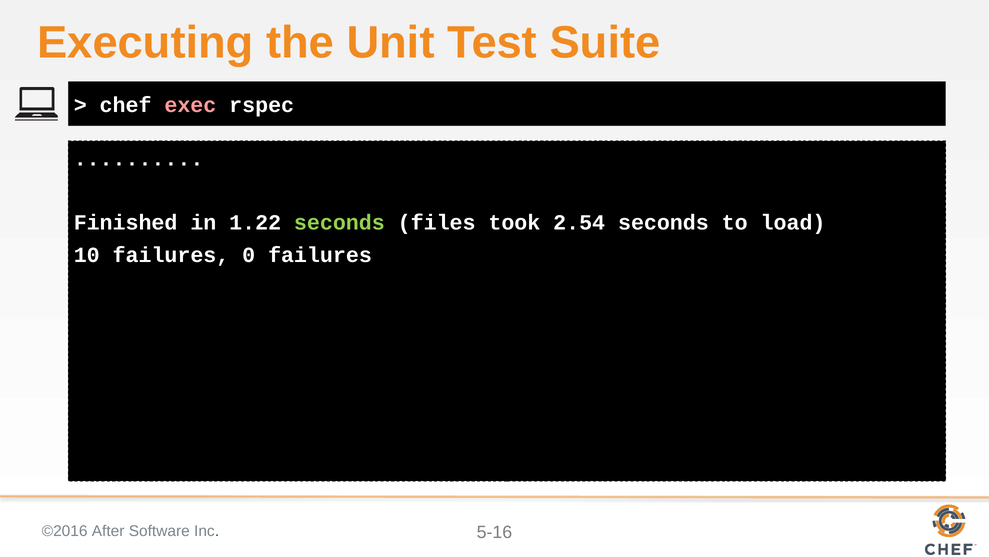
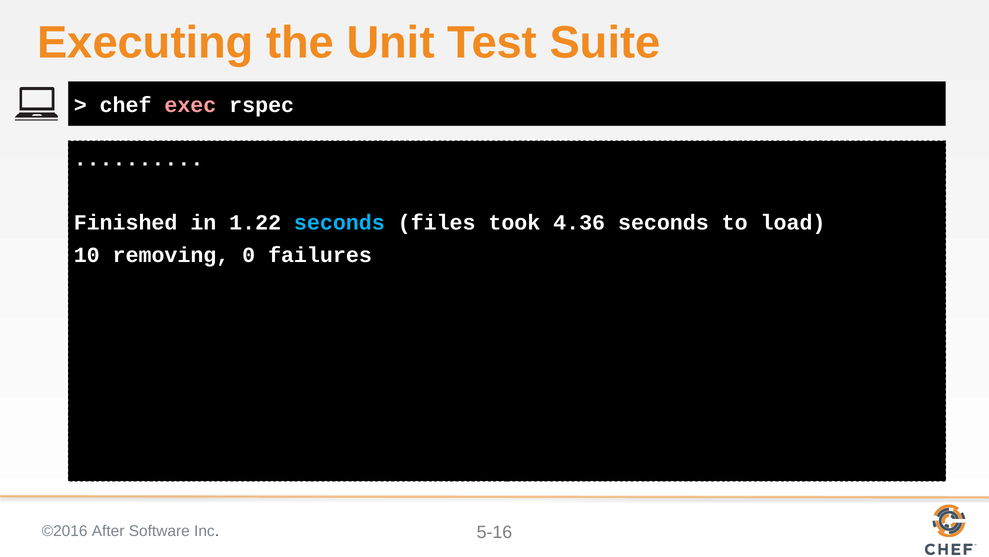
seconds colour: light green -> light blue (339, 222)
2.54: 2.54 -> 4.36 (579, 222)
10 failures: failures -> removing (171, 255)
